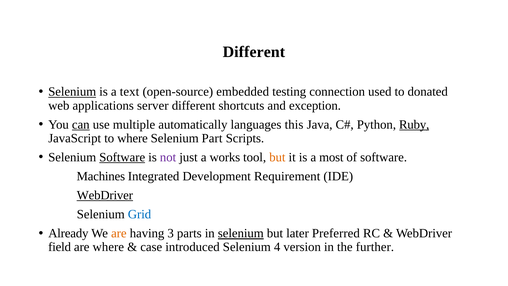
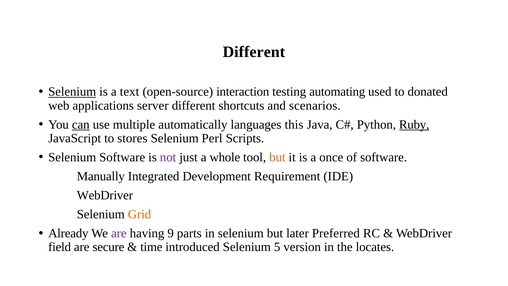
embedded: embedded -> interaction (243, 92)
connection: connection -> automating (337, 92)
exception: exception -> scenarios (315, 105)
to where: where -> stores (132, 138)
Part: Part -> Perl (212, 138)
Software underline: present -> none (122, 157)
works: works -> whole (225, 157)
most: most -> once (331, 157)
Machines: Machines -> Manually (101, 176)
WebDriver underline: present -> none (105, 195)
Grid colour: blue -> orange (140, 214)
are colour: orange -> purple (119, 233)
3: 3 -> 9 (171, 233)
selenium underline: present -> none (241, 233)
are where: where -> secure (108, 247)
case: case -> time (151, 247)
4: 4 -> 5 (277, 247)
further: further -> locates (375, 247)
